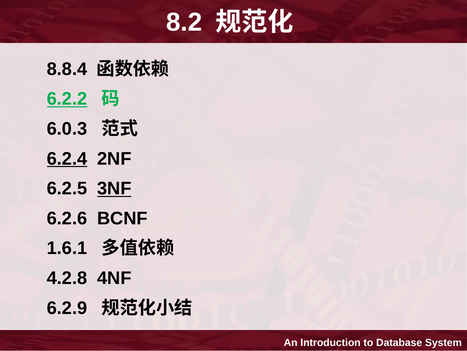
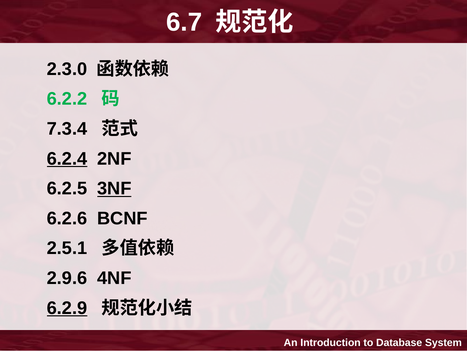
8.2: 8.2 -> 6.7 (184, 22)
8.8.4: 8.8.4 -> 2.3.0 (67, 69)
6.2.2 underline: present -> none (67, 99)
6.0.3: 6.0.3 -> 7.3.4 (67, 129)
1.6.1: 1.6.1 -> 2.5.1 (67, 248)
4.2.8: 4.2.8 -> 2.9.6 (67, 278)
6.2.9 underline: none -> present (67, 307)
